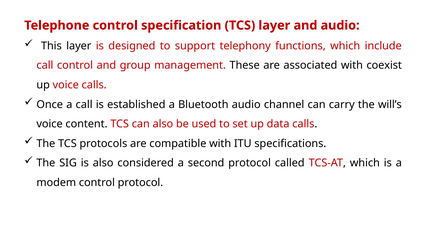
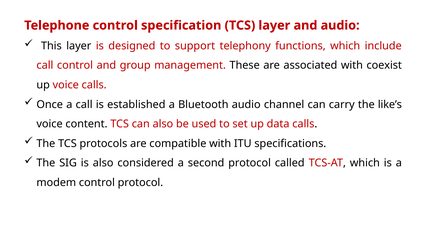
will’s: will’s -> like’s (390, 104)
